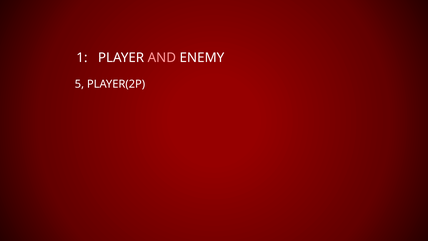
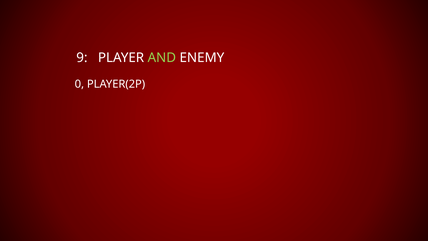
1: 1 -> 9 (82, 58)
AND colour: pink -> light green (162, 58)
5: 5 -> 0 (79, 84)
